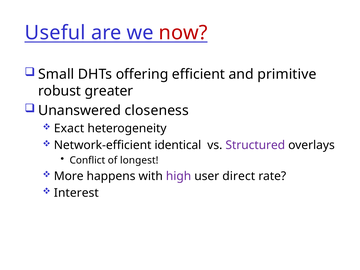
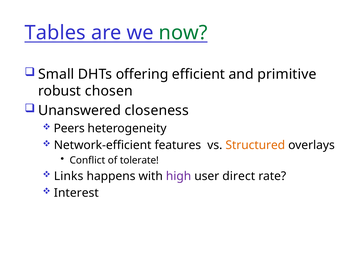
Useful: Useful -> Tables (55, 33)
now colour: red -> green (183, 33)
greater: greater -> chosen (109, 91)
Exact: Exact -> Peers (69, 128)
identical: identical -> features (178, 145)
Structured colour: purple -> orange (255, 145)
longest: longest -> tolerate (139, 160)
More: More -> Links (69, 176)
